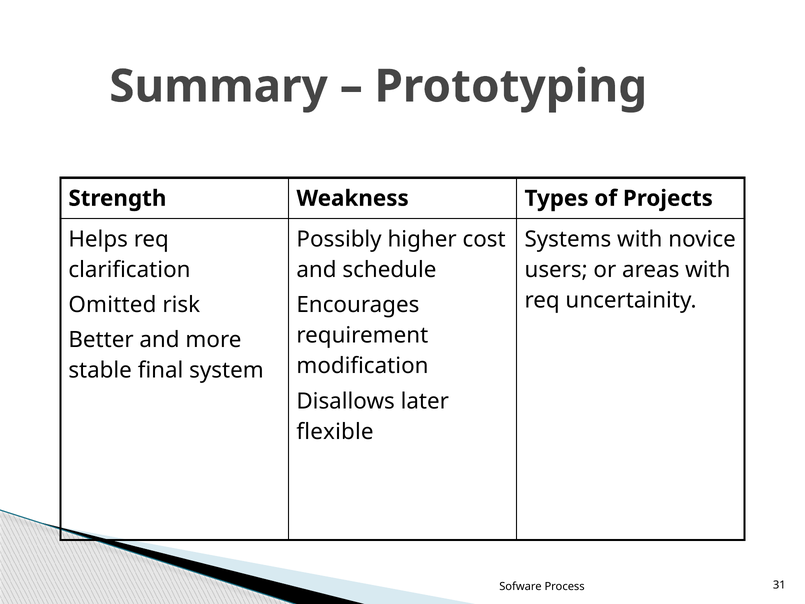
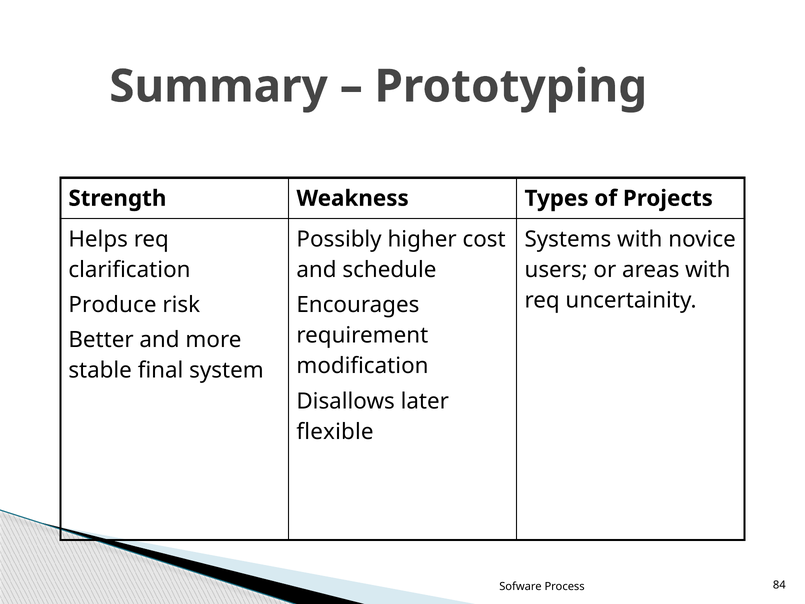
Omitted: Omitted -> Produce (112, 305)
31: 31 -> 84 (779, 585)
